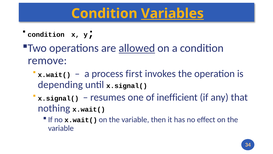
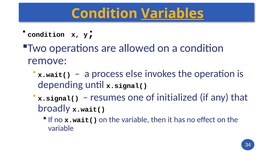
allowed underline: present -> none (137, 48)
first: first -> else (134, 73)
inefficient: inefficient -> initialized (177, 97)
nothing: nothing -> broadly (54, 108)
